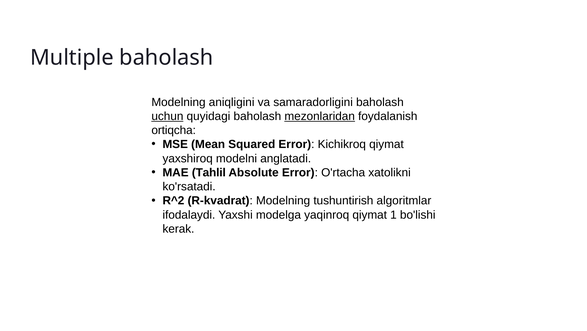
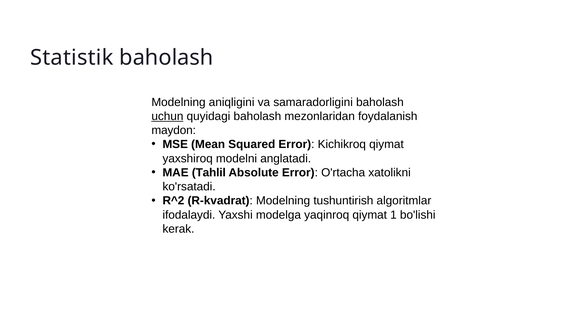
Multiple: Multiple -> Statistik (72, 58)
mezonlaridan underline: present -> none (320, 116)
ortiqcha: ortiqcha -> maydon (174, 130)
